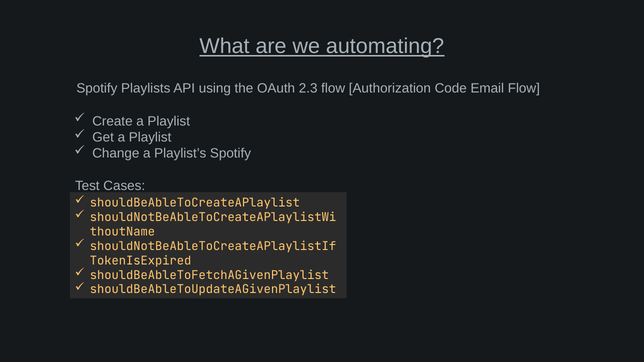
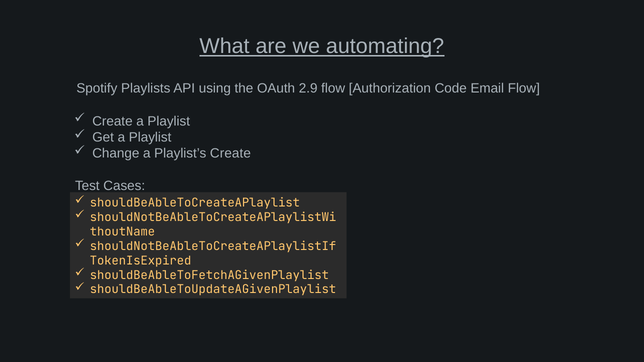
2.3: 2.3 -> 2.9 (308, 88)
Playlist’s Spotify: Spotify -> Create (230, 153)
